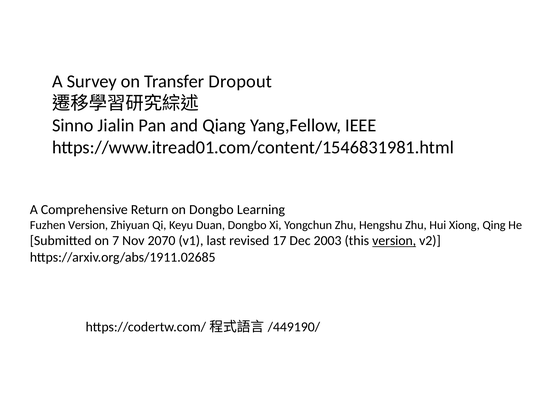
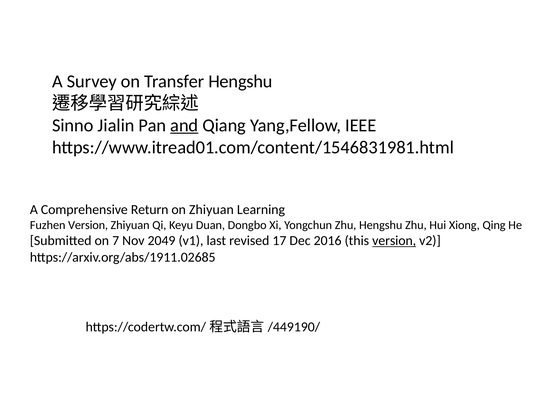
Transfer Dropout: Dropout -> Hengshu (240, 81)
and underline: none -> present (184, 125)
on Dongbo: Dongbo -> Zhiyuan (211, 209)
2070: 2070 -> 2049 (162, 240)
2003: 2003 -> 2016 (328, 240)
